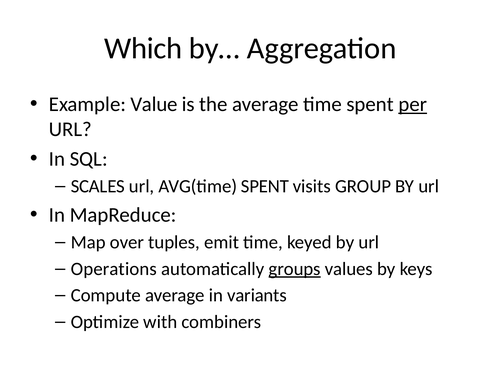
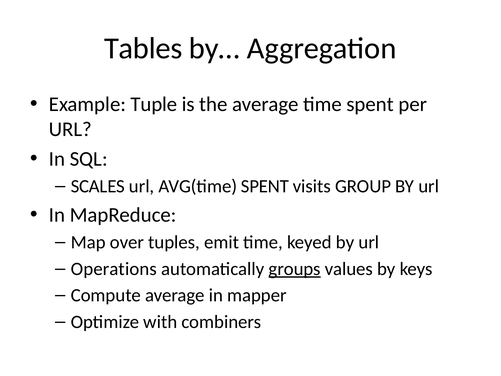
Which: Which -> Tables (143, 48)
Value: Value -> Tuple (154, 104)
per underline: present -> none (413, 104)
variants: variants -> mapper (257, 295)
